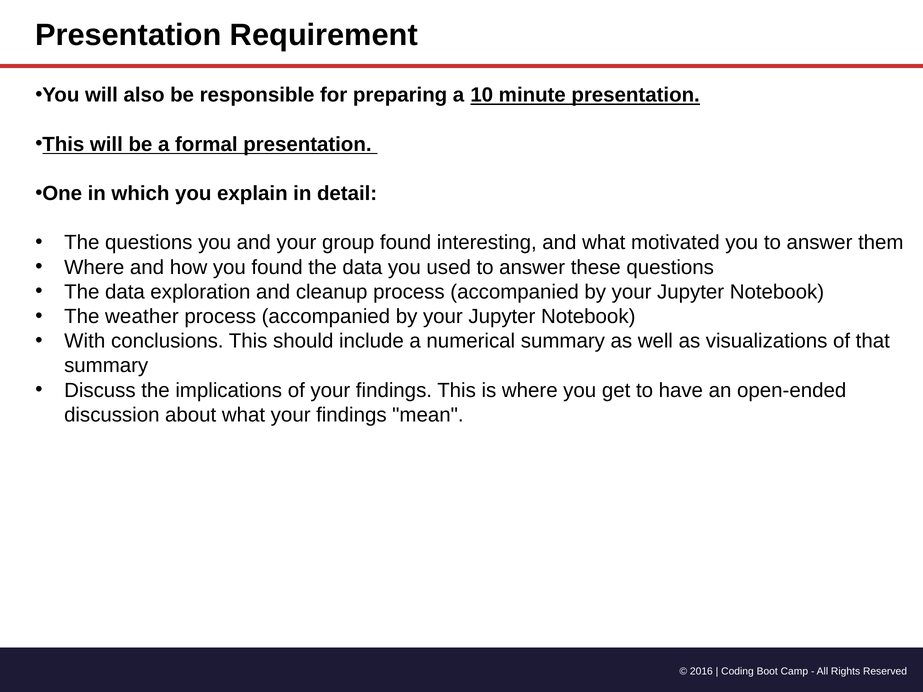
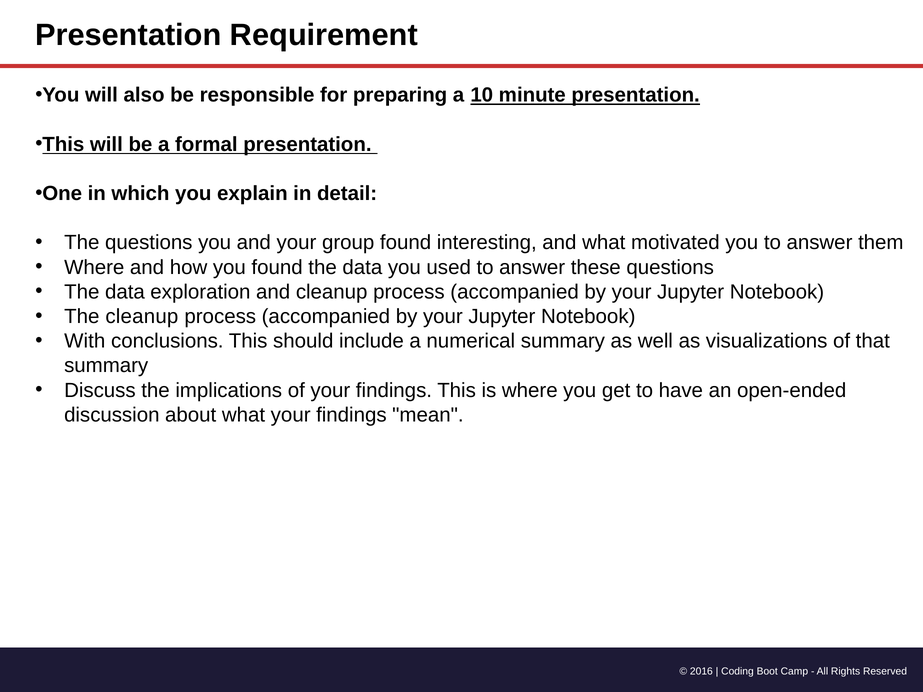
The weather: weather -> cleanup (142, 317)
